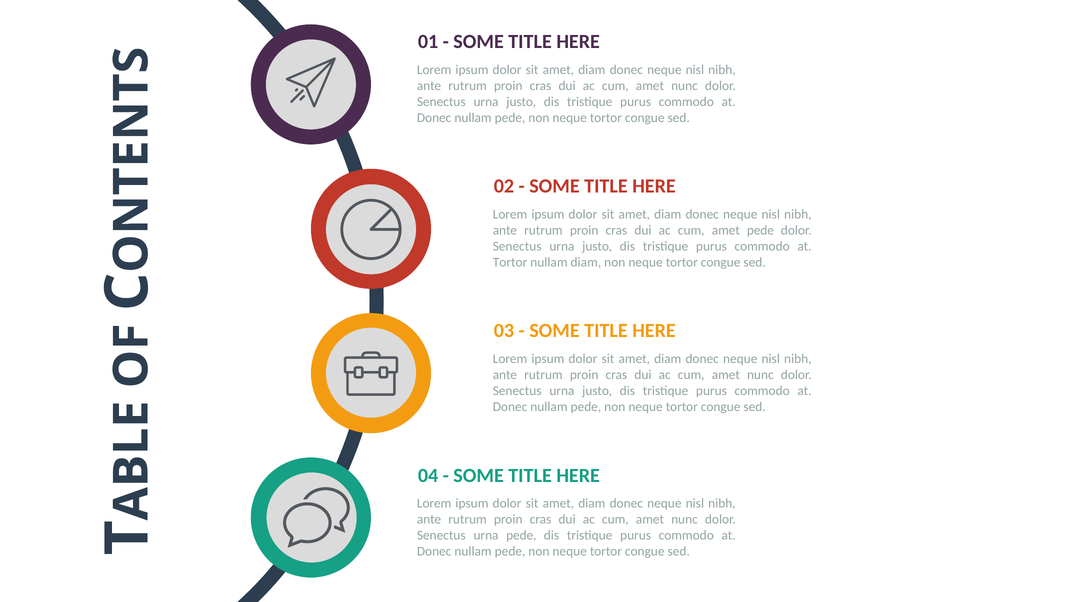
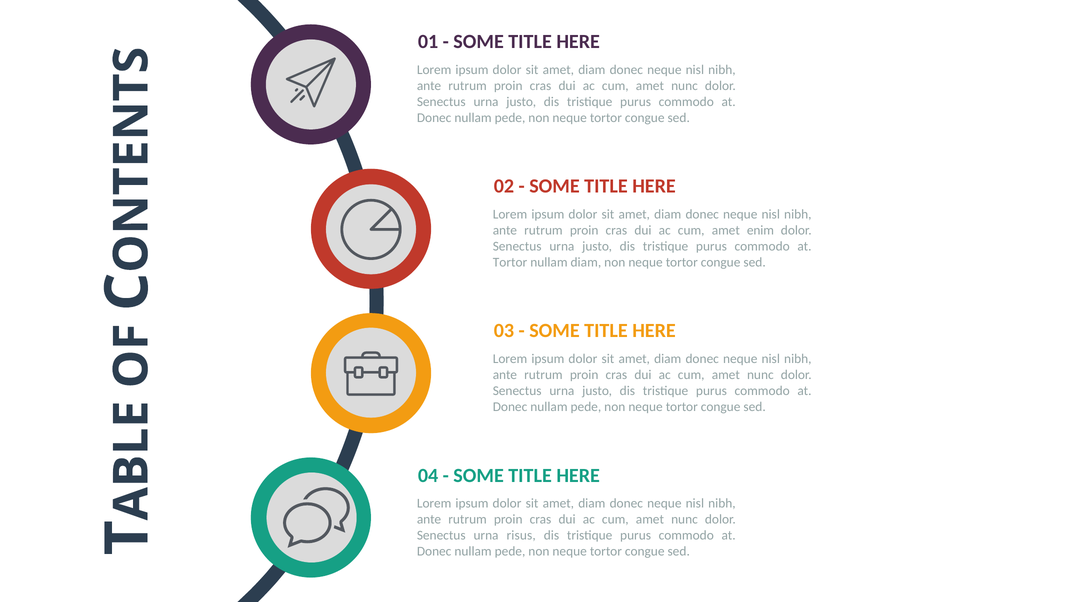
amet pede: pede -> enim (760, 230)
urna pede: pede -> risus (521, 536)
